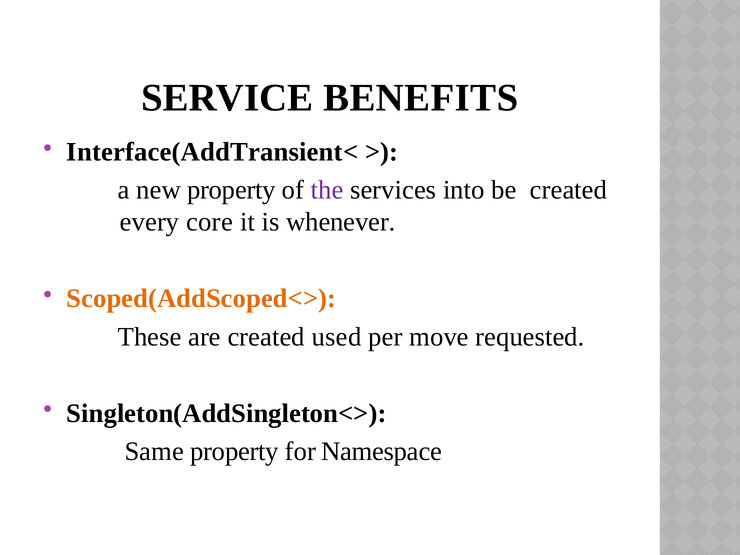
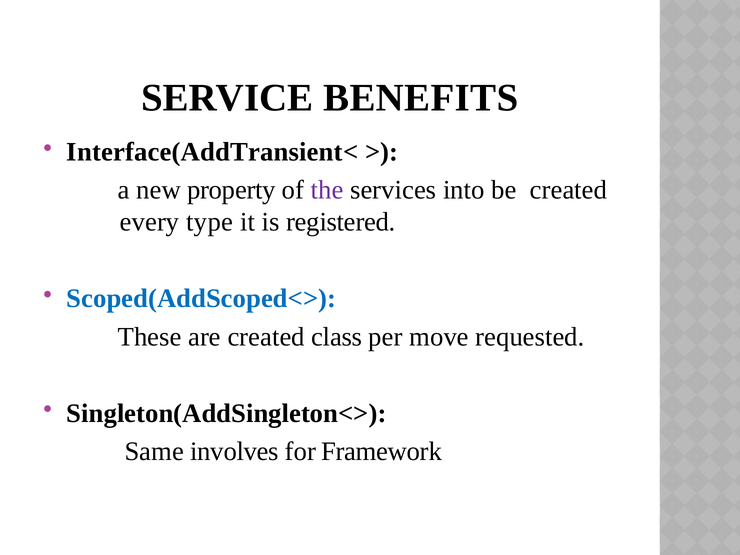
core: core -> type (210, 222)
whenever: whenever -> registered (341, 222)
Scoped(AddScoped<> colour: orange -> blue (201, 299)
used: used -> class (337, 337)
Same property: property -> involves (235, 451)
Namespace: Namespace -> Framework (382, 451)
